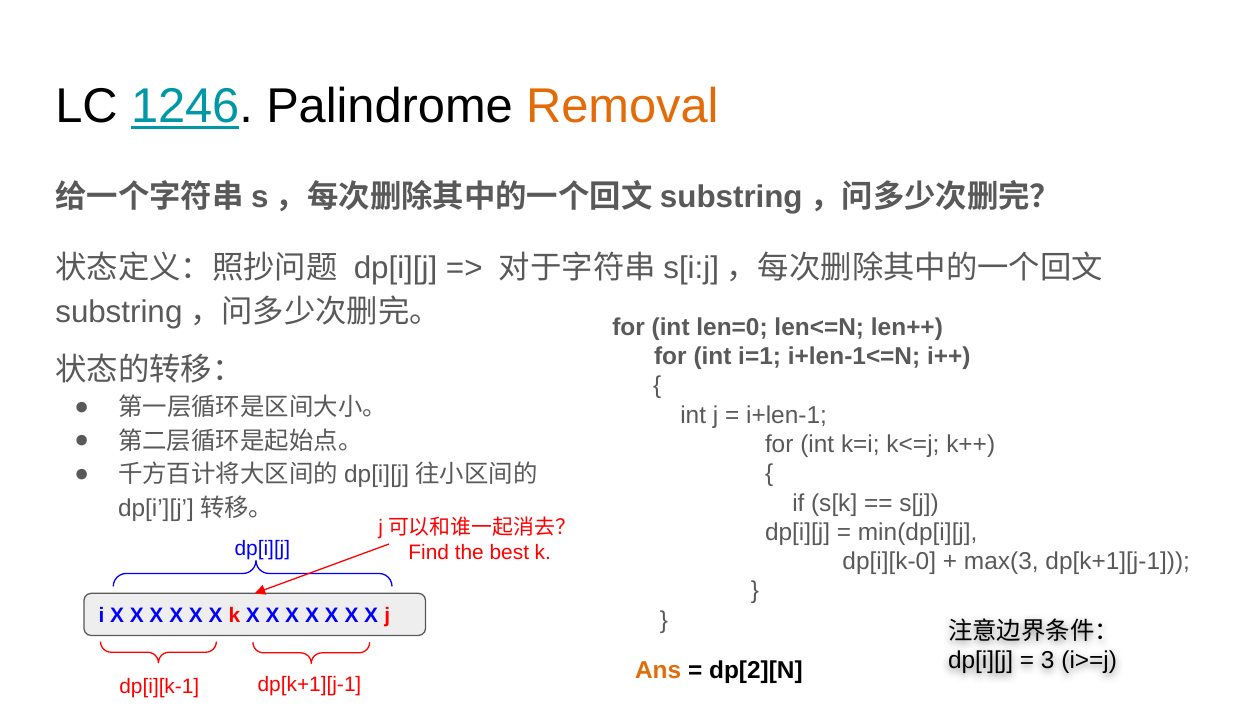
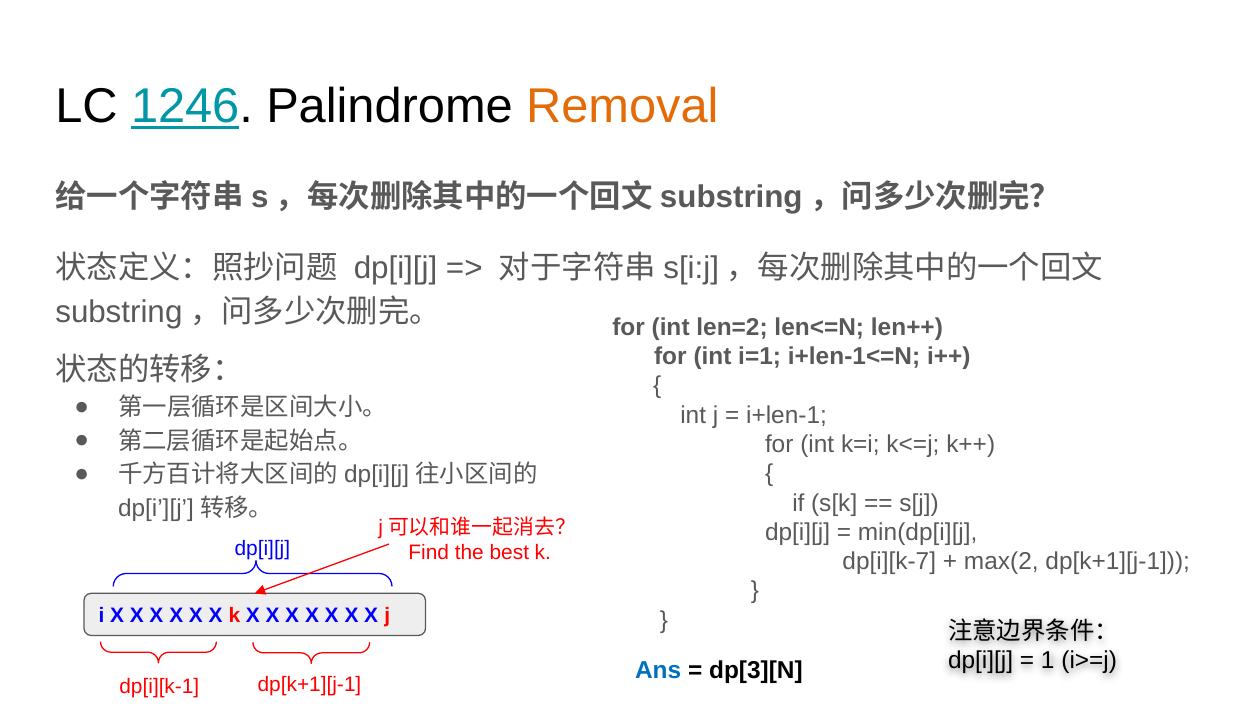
len=0: len=0 -> len=2 (732, 327)
dp[i][k-0: dp[i][k-0 -> dp[i][k-7 (889, 562)
max(3: max(3 -> max(2 (1001, 562)
3: 3 -> 1 (1048, 661)
Ans colour: orange -> blue (658, 671)
dp[2][N: dp[2][N -> dp[3][N (756, 671)
